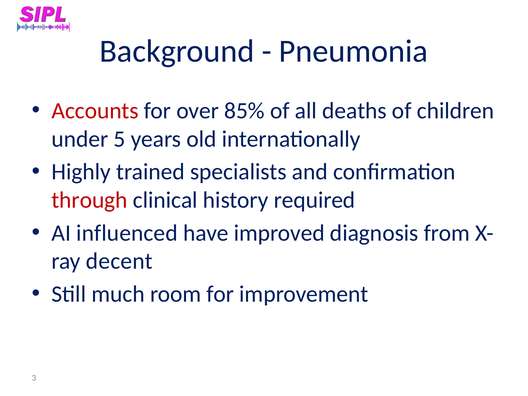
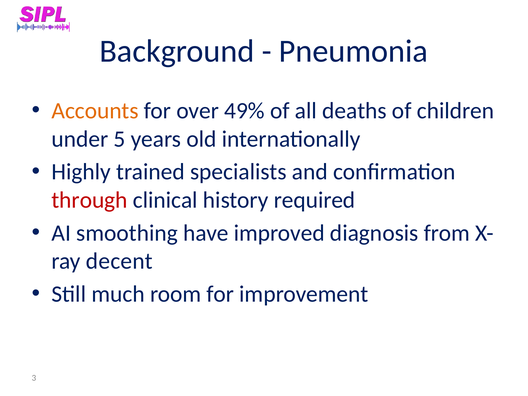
Accounts colour: red -> orange (95, 111)
85%: 85% -> 49% (244, 111)
influenced: influenced -> smoothing (127, 233)
